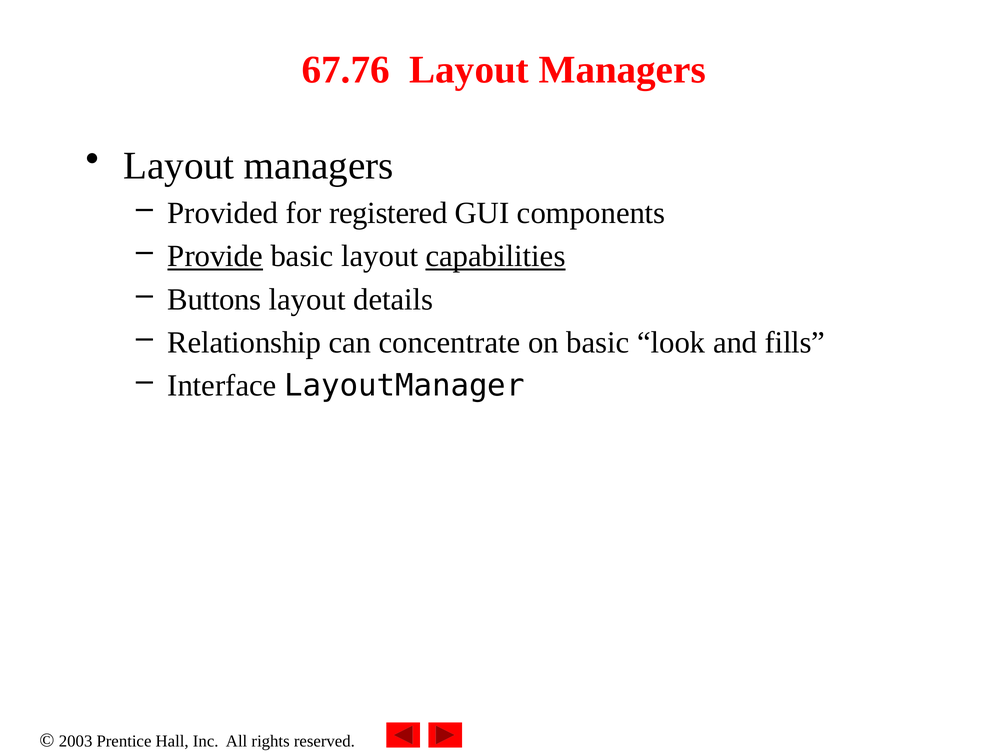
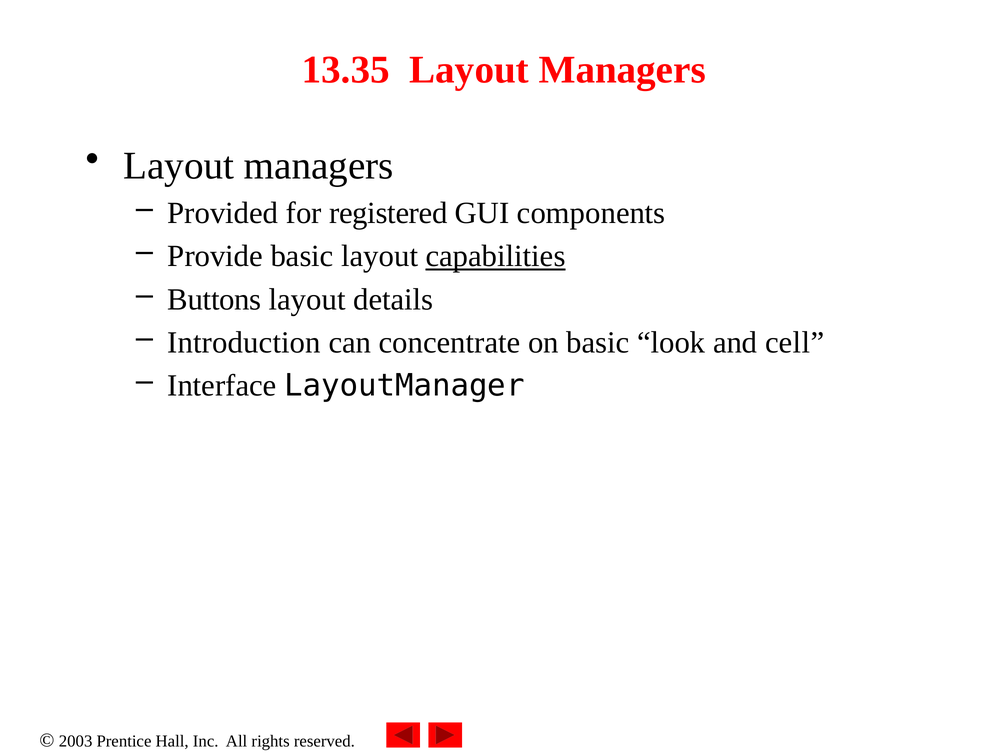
67.76: 67.76 -> 13.35 (346, 70)
Provide underline: present -> none (215, 256)
Relationship: Relationship -> Introduction (244, 343)
fills: fills -> cell (795, 343)
